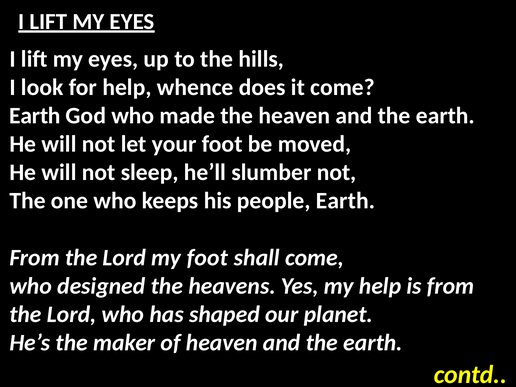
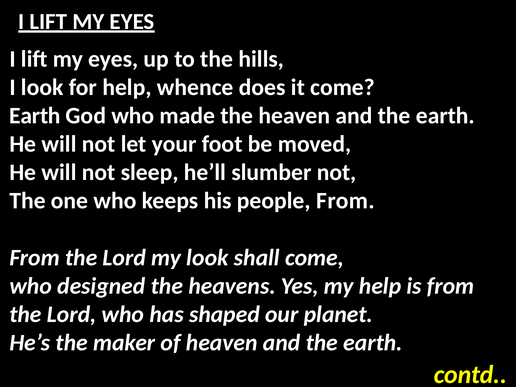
people Earth: Earth -> From (345, 201)
my foot: foot -> look (207, 258)
